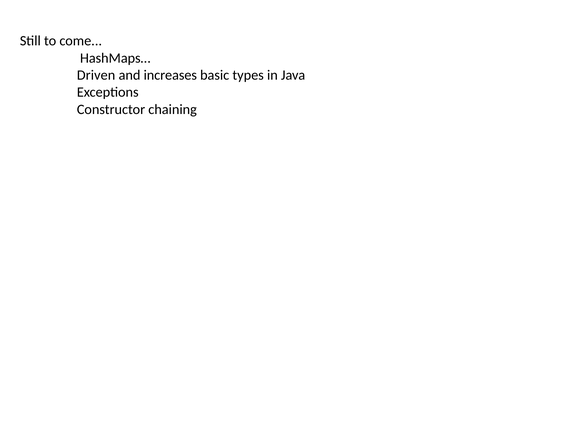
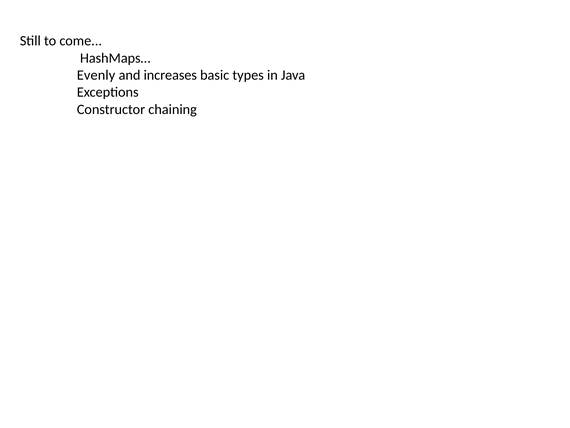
Driven: Driven -> Evenly (96, 75)
